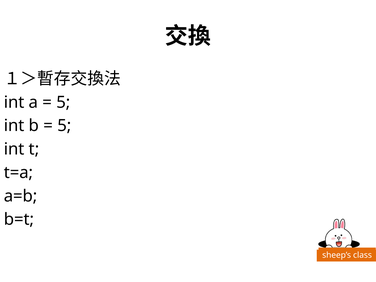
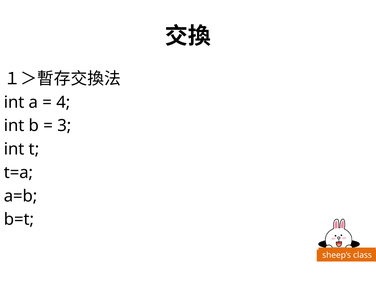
5: 5 -> 4 (63, 102)
5: 5 -> 3 (64, 126)
